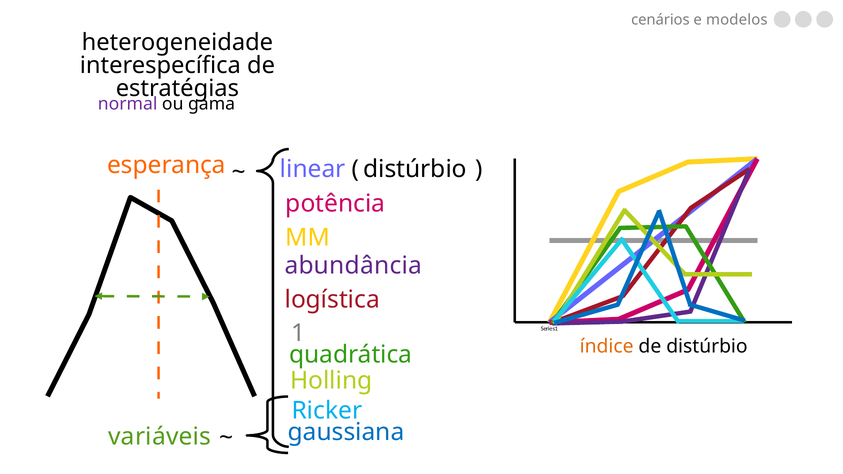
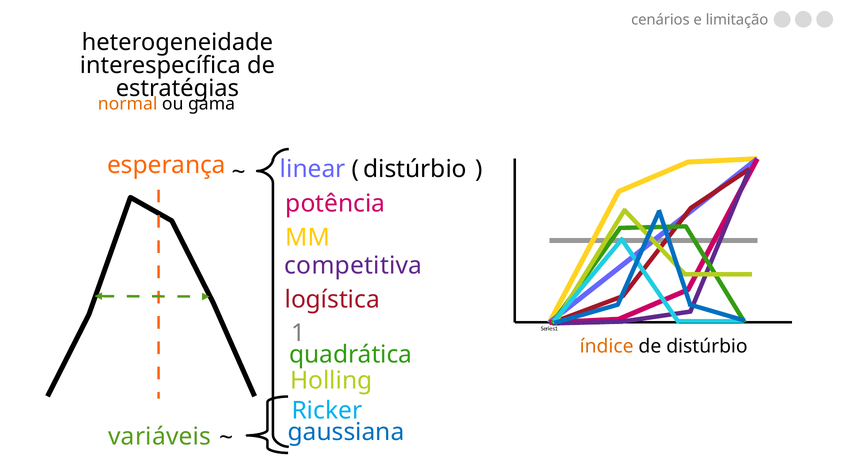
modelos: modelos -> limitação (737, 20)
normal colour: purple -> orange (128, 104)
abundância: abundância -> competitiva (353, 266)
